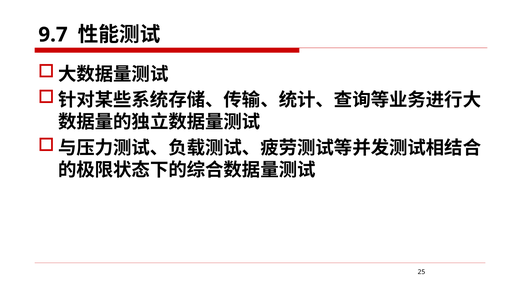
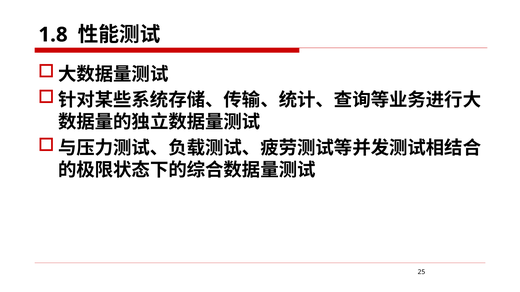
9.7: 9.7 -> 1.8 (53, 35)
